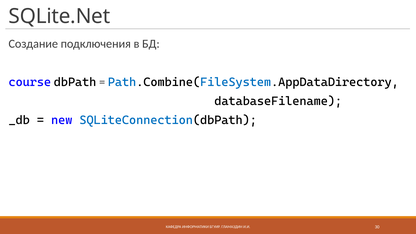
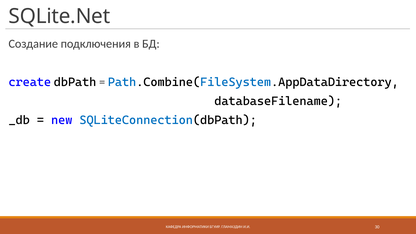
course: course -> create (30, 82)
